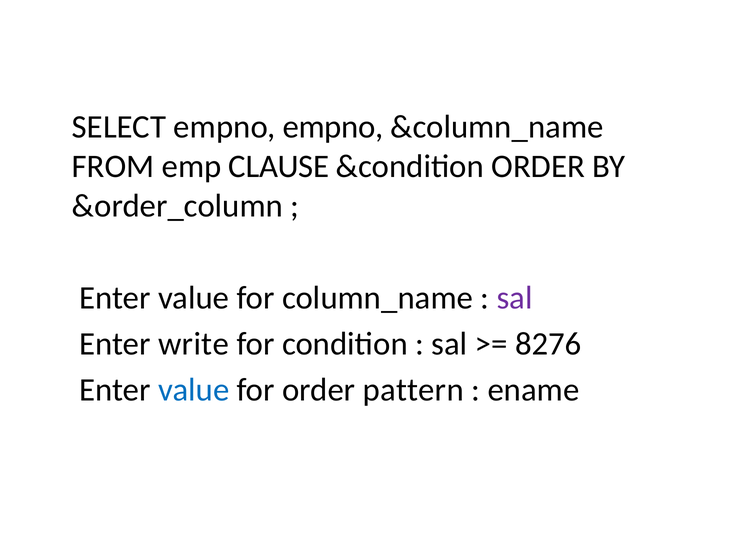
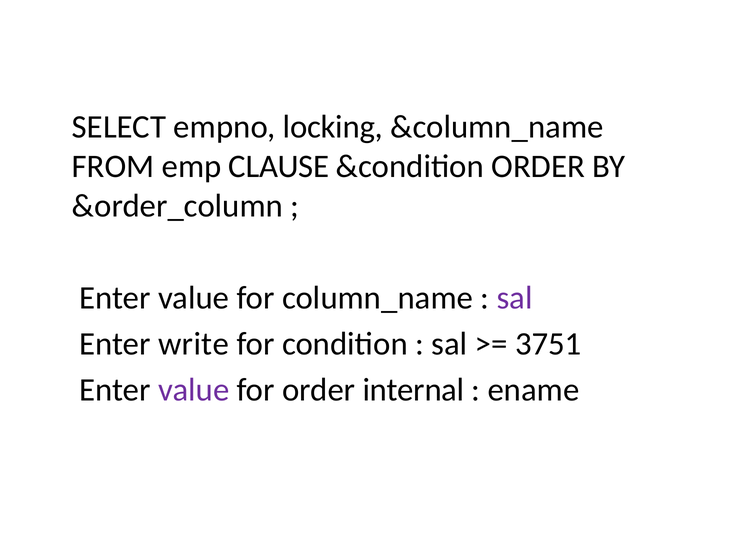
empno empno: empno -> locking (333, 127)
8276: 8276 -> 3751 (548, 344)
value colour: blue -> purple (194, 389)
pattern: pattern -> internal (414, 389)
